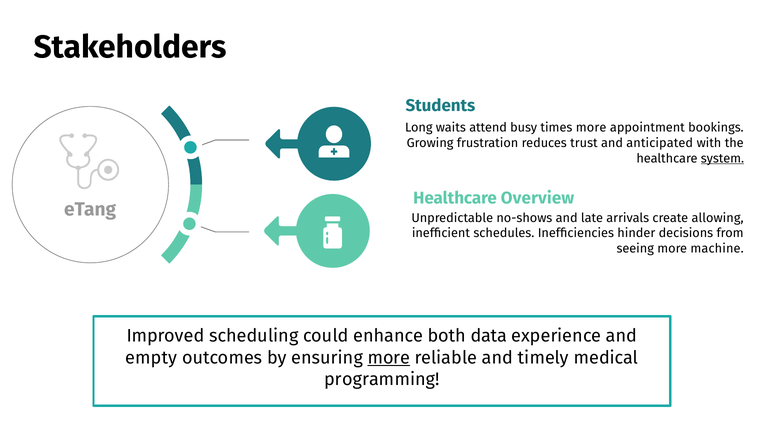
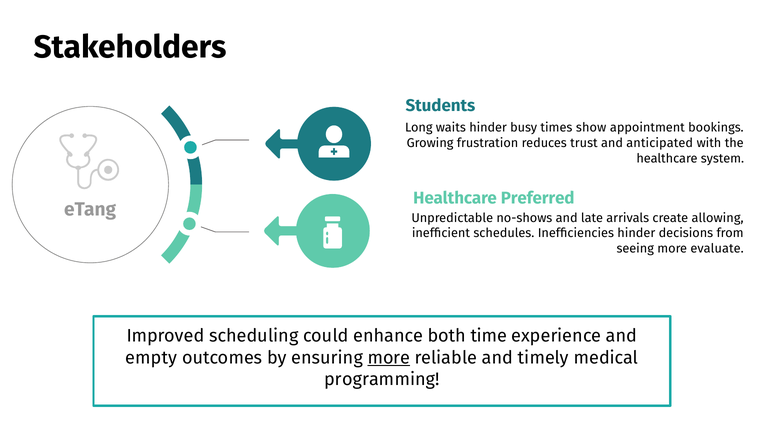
waits attend: attend -> hinder (488, 128)
times more: more -> show (591, 128)
system underline: present -> none (722, 158)
Overview: Overview -> Preferred (538, 198)
machine: machine -> evaluate (717, 248)
data: data -> time (489, 336)
